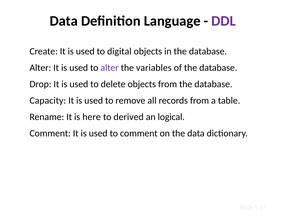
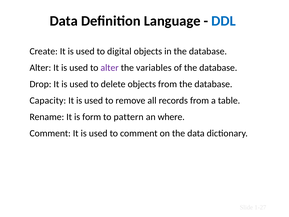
DDL colour: purple -> blue (224, 21)
here: here -> form (92, 117)
derived: derived -> pattern (129, 117)
logical: logical -> where (171, 117)
